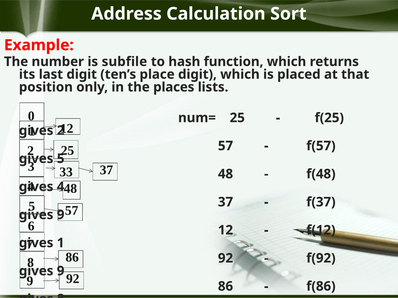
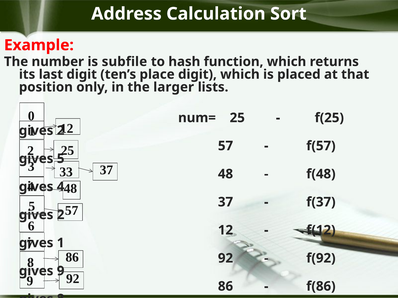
places: places -> larger (174, 87)
9: 9 -> 2 (61, 215)
